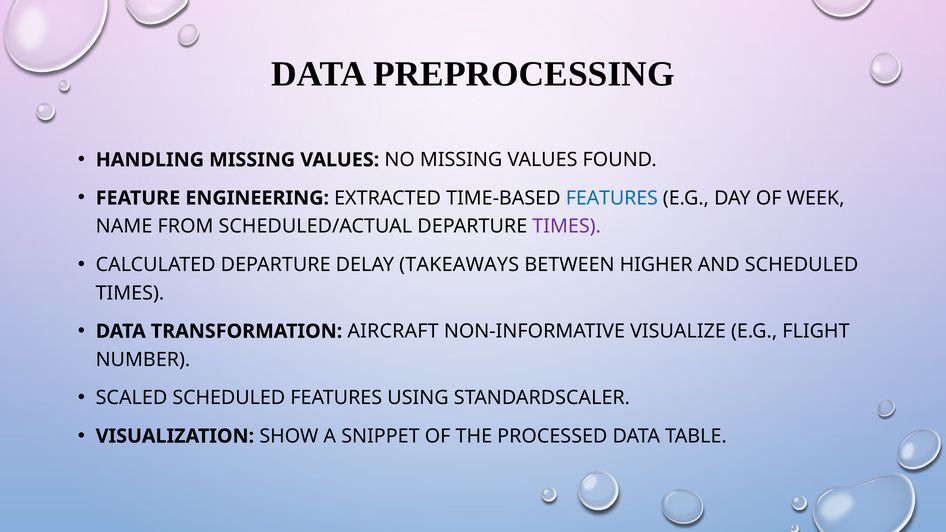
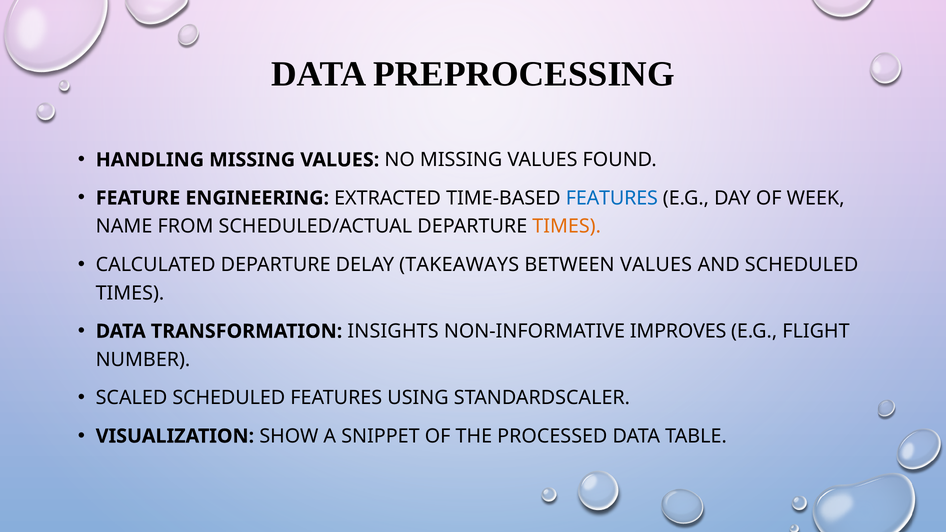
TIMES colour: purple -> orange (567, 227)
BETWEEN HIGHER: HIGHER -> VALUES (656, 265)
AIRCRAFT: AIRCRAFT -> INSIGHTS (393, 331)
VISUALIZE: VISUALIZE -> IMPROVES (678, 331)
